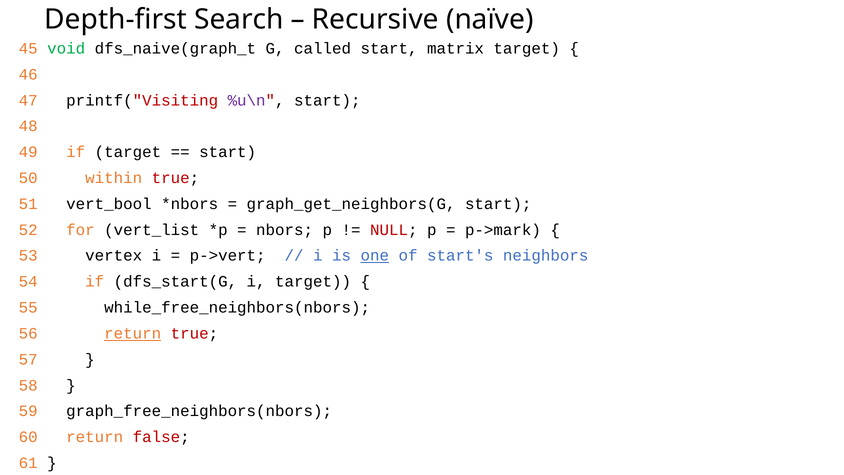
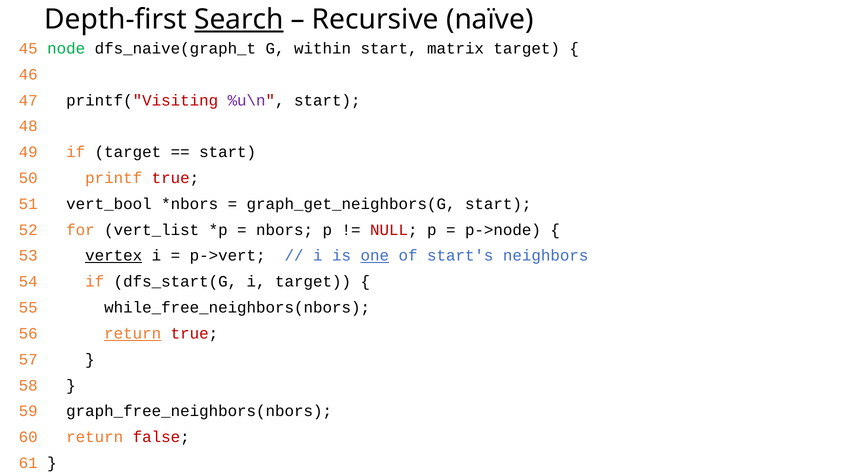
Search underline: none -> present (239, 19)
void: void -> node (66, 48)
called: called -> within (323, 48)
within: within -> printf (114, 178)
p->mark: p->mark -> p->node (503, 230)
vertex underline: none -> present (114, 256)
